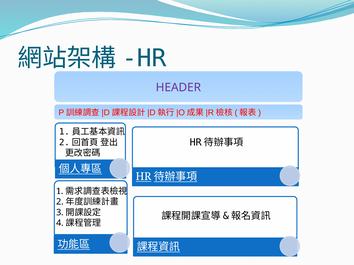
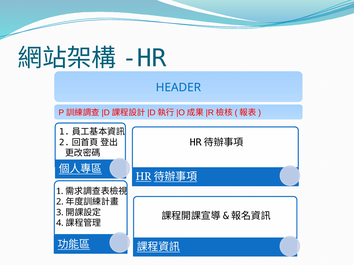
HEADER colour: purple -> blue (178, 88)
